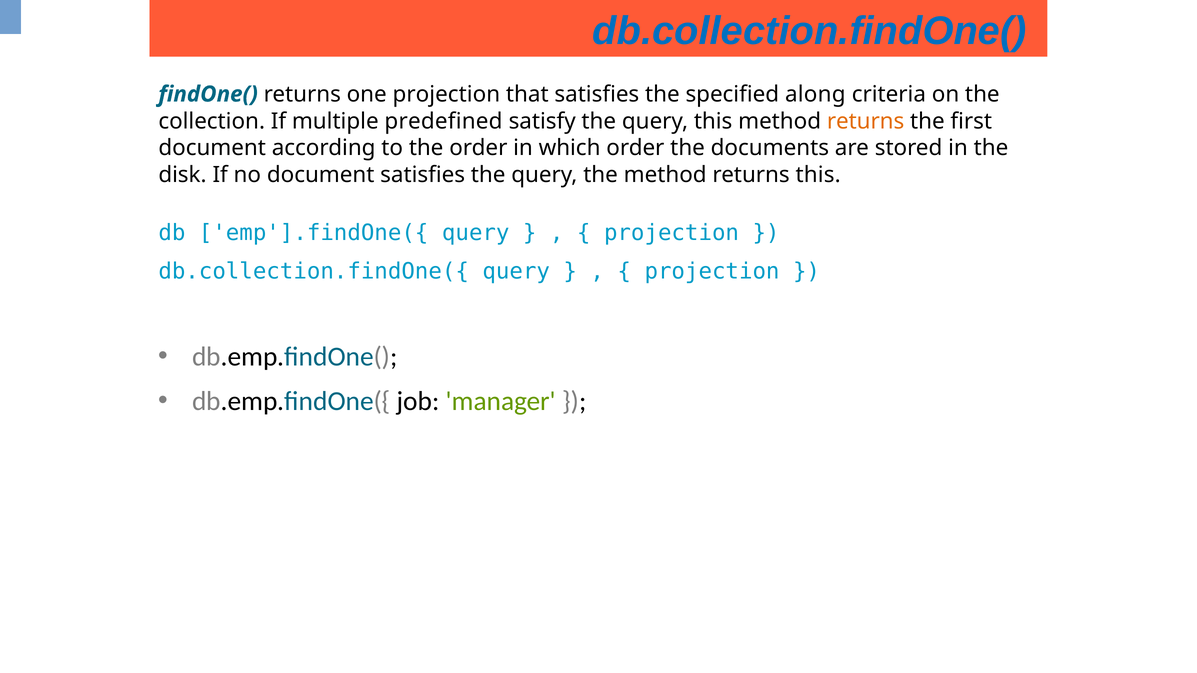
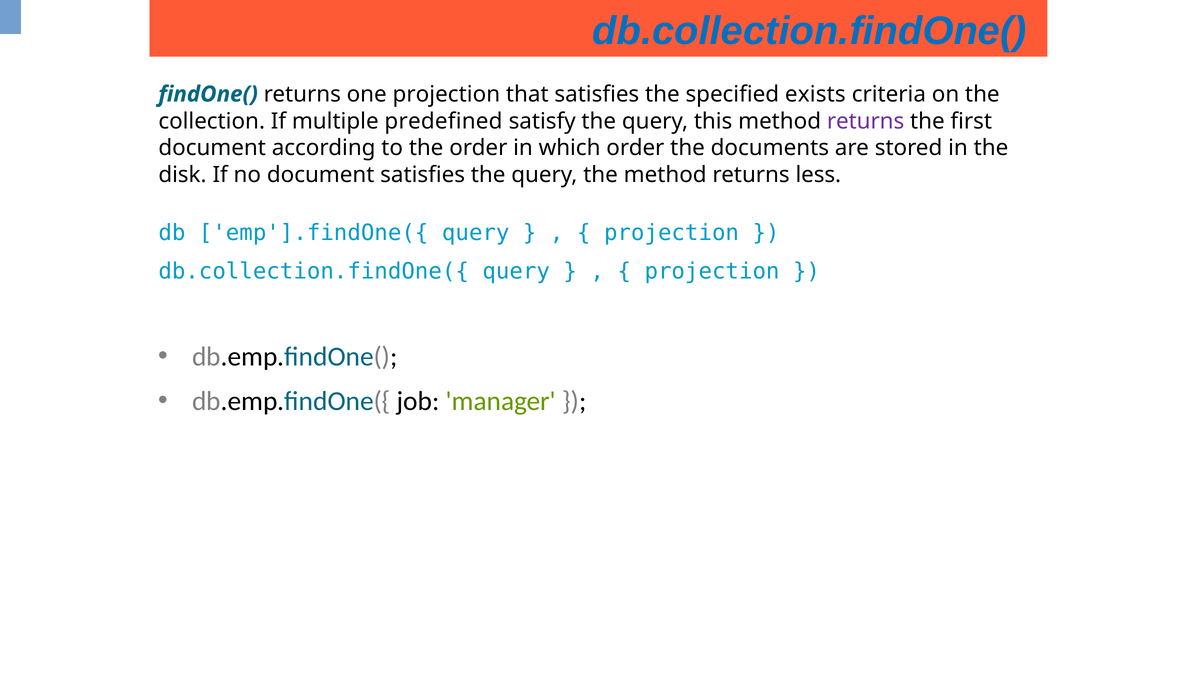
along: along -> exists (815, 94)
returns colour: orange -> purple (866, 121)
returns this: this -> less (818, 175)
